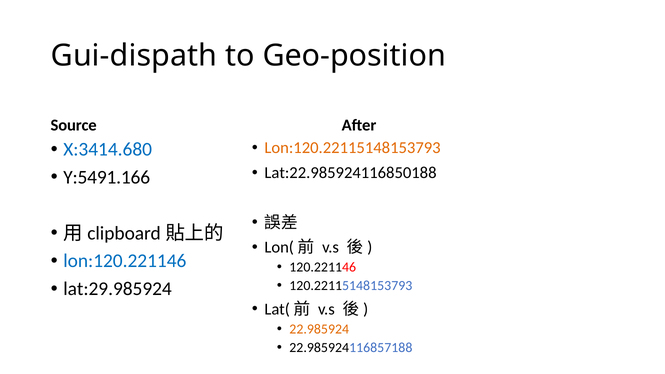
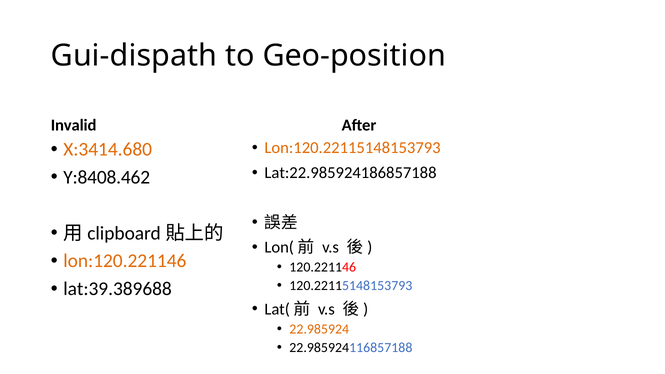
Source: Source -> Invalid (74, 125)
X:3414.680 colour: blue -> orange (108, 150)
Lat:22.985924116850188: Lat:22.985924116850188 -> Lat:22.985924186857188 (351, 173)
Y:5491.166: Y:5491.166 -> Y:8408.462 (107, 177)
lon:120.221146 colour: blue -> orange (125, 261)
lat:29.985924: lat:29.985924 -> lat:39.389688 (118, 289)
